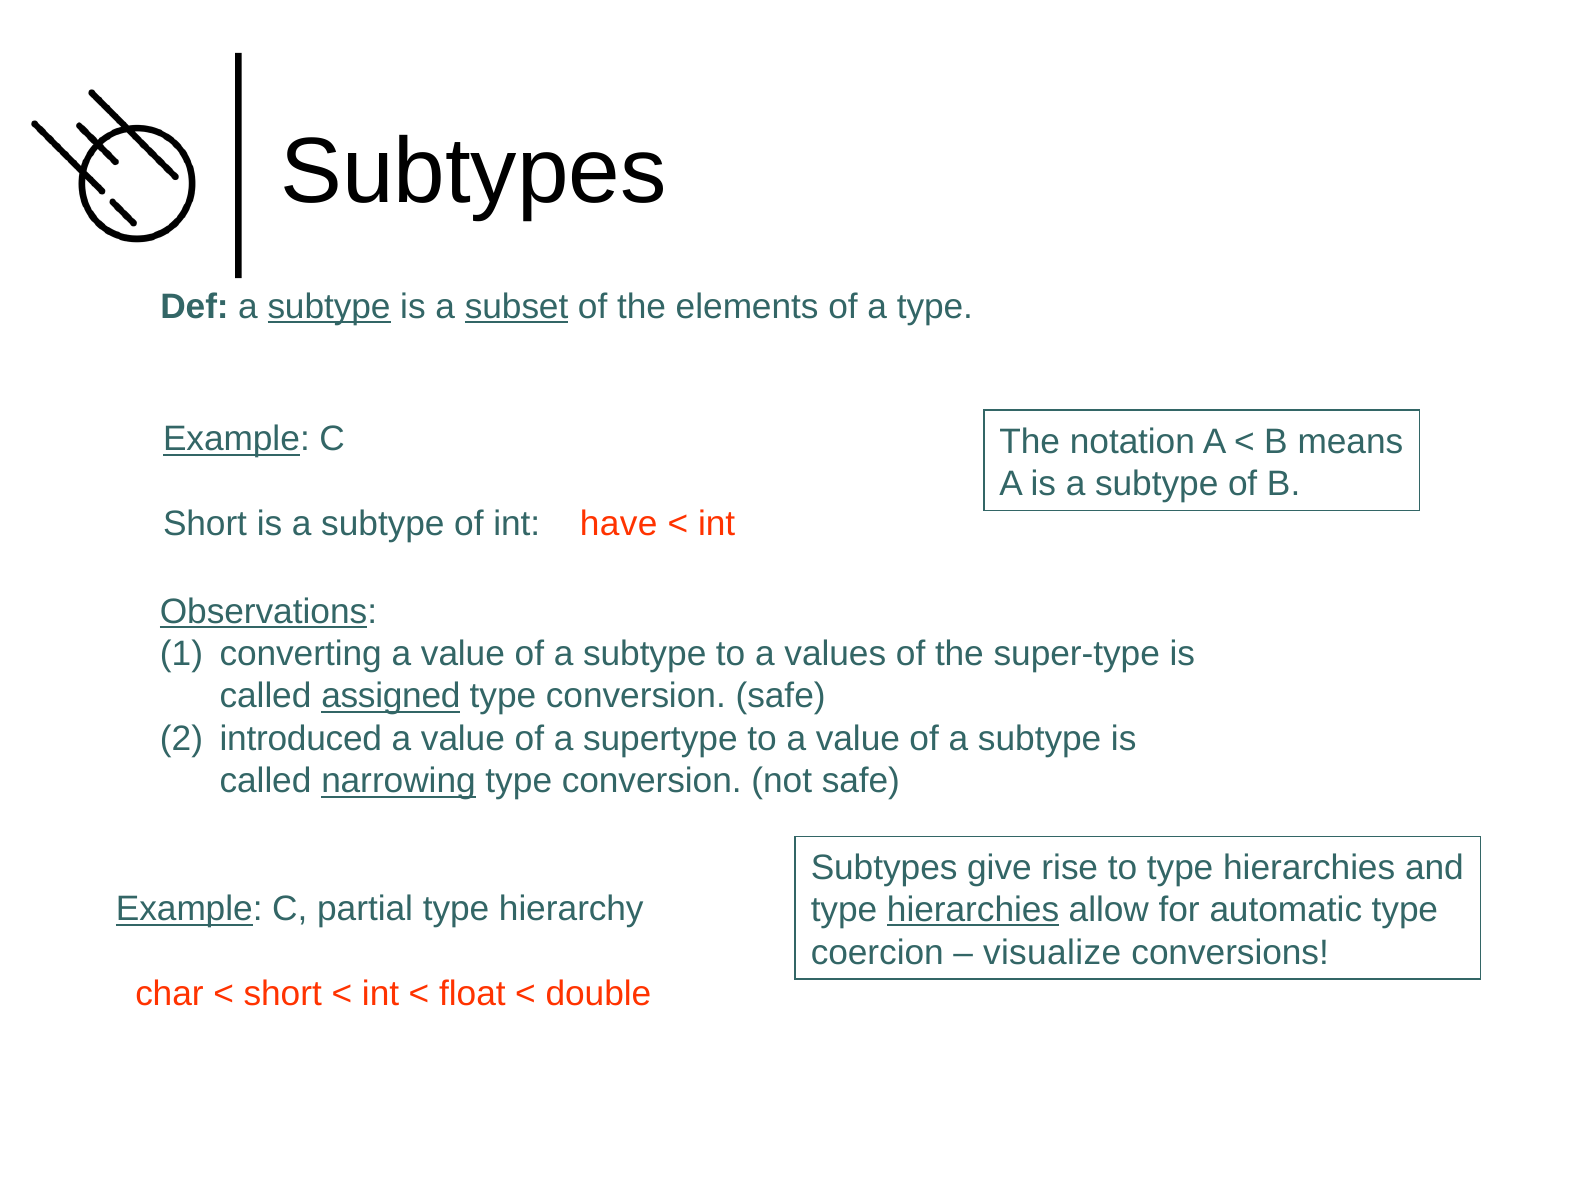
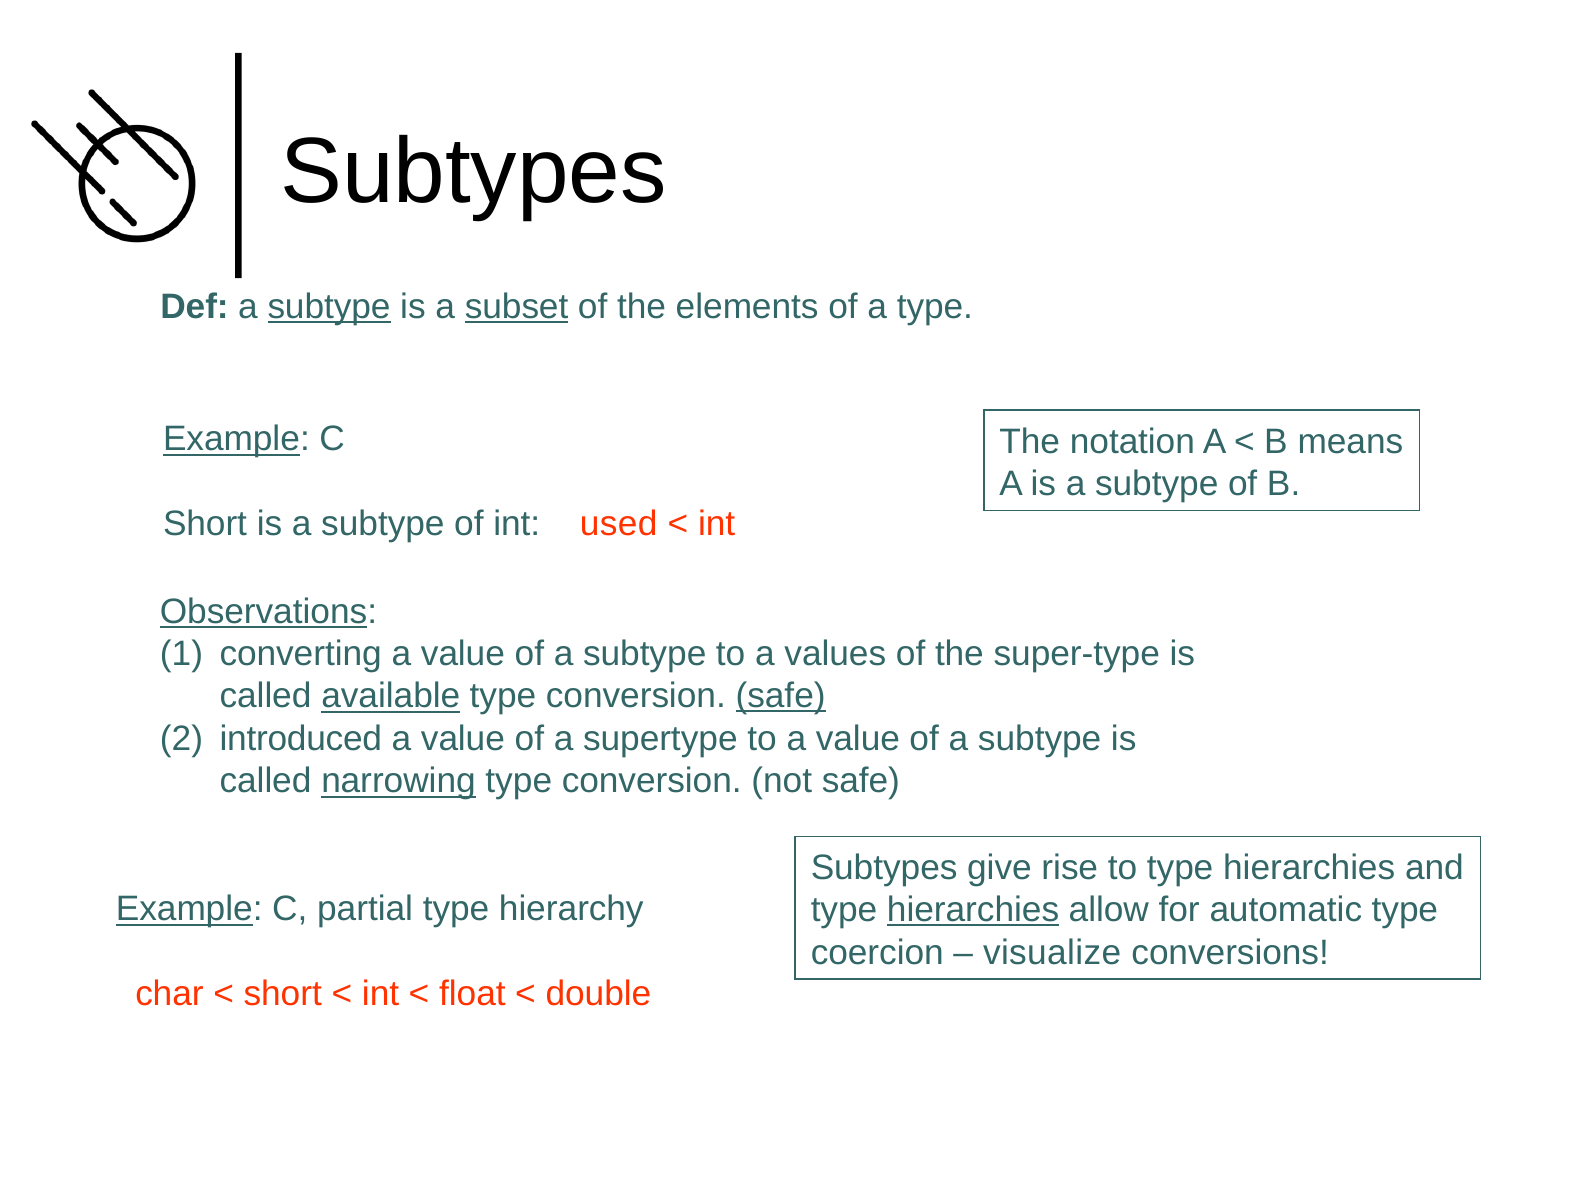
have: have -> used (619, 524)
assigned: assigned -> available (391, 696)
safe underline: none -> present (781, 696)
